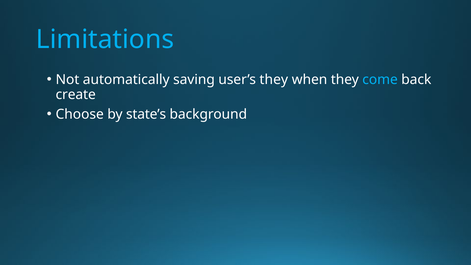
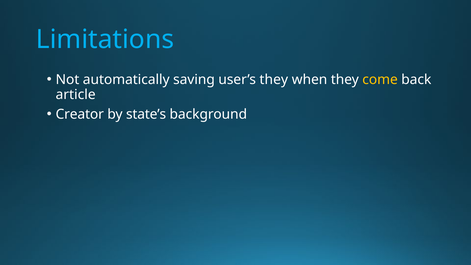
come colour: light blue -> yellow (380, 80)
create: create -> article (76, 94)
Choose: Choose -> Creator (80, 114)
